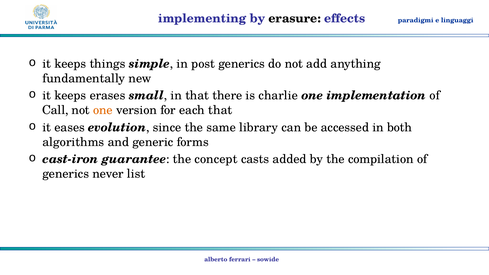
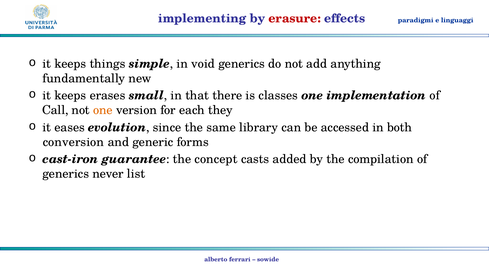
erasure colour: black -> red (295, 19)
post: post -> void (203, 64)
charlie: charlie -> classes (278, 96)
each that: that -> they (220, 110)
algorithms: algorithms -> conversion (73, 142)
